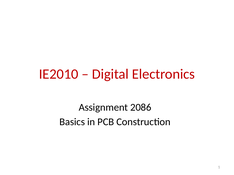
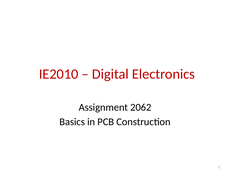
2086: 2086 -> 2062 (141, 108)
